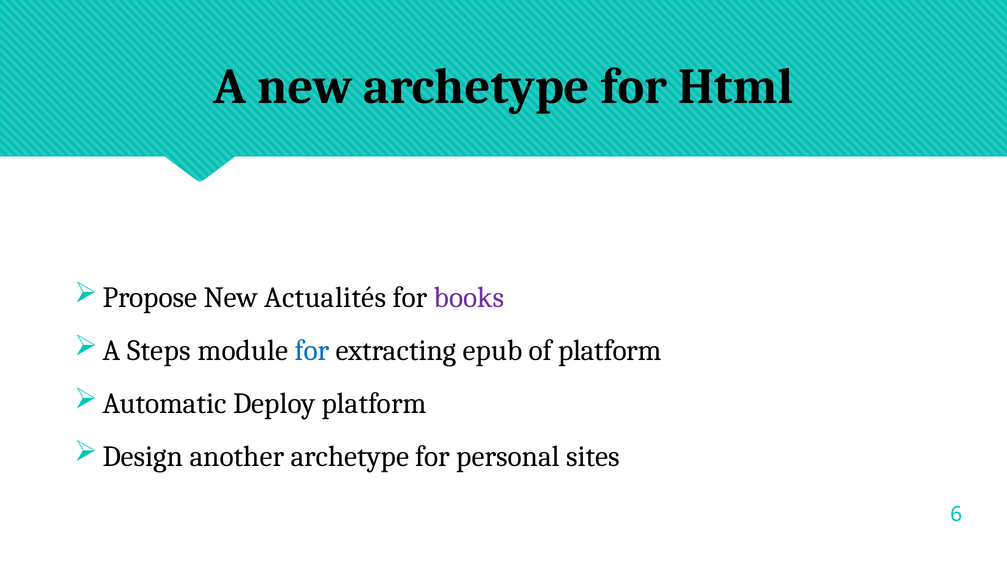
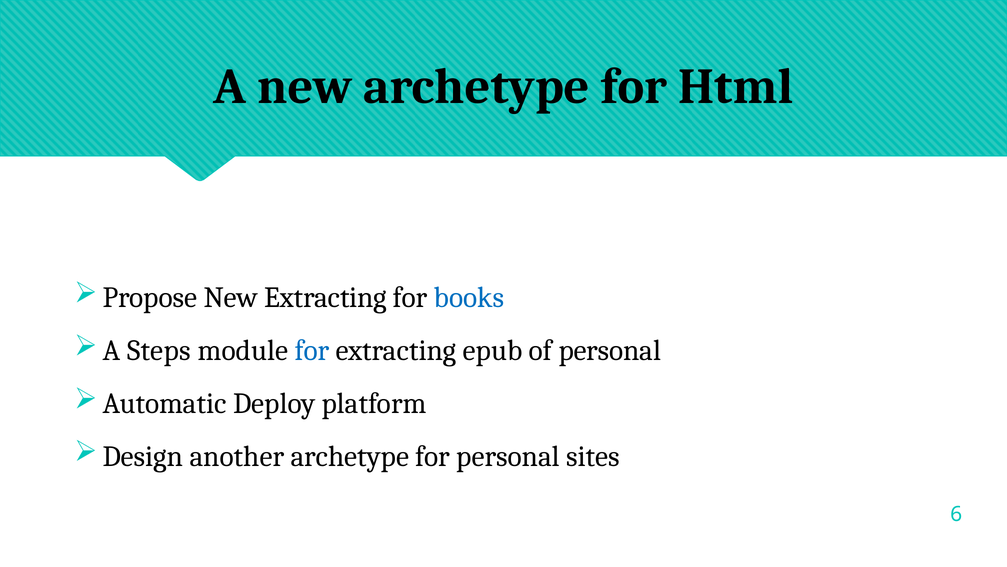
New Actualités: Actualités -> Extracting (326, 297)
books colour: purple -> blue (469, 297)
of platform: platform -> personal (610, 350)
